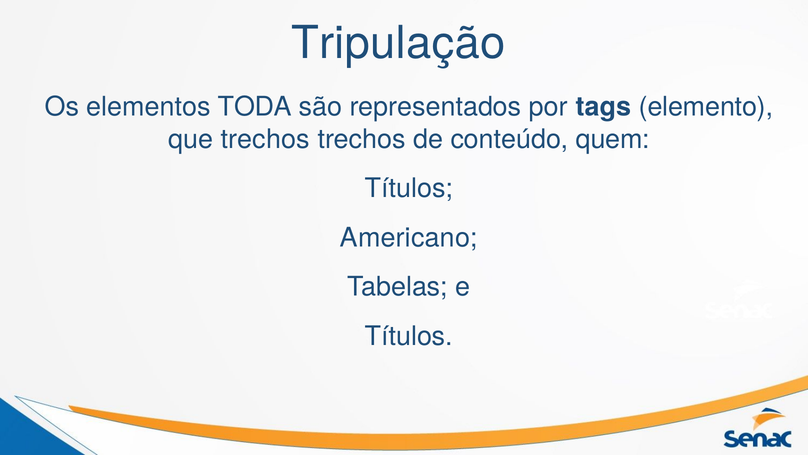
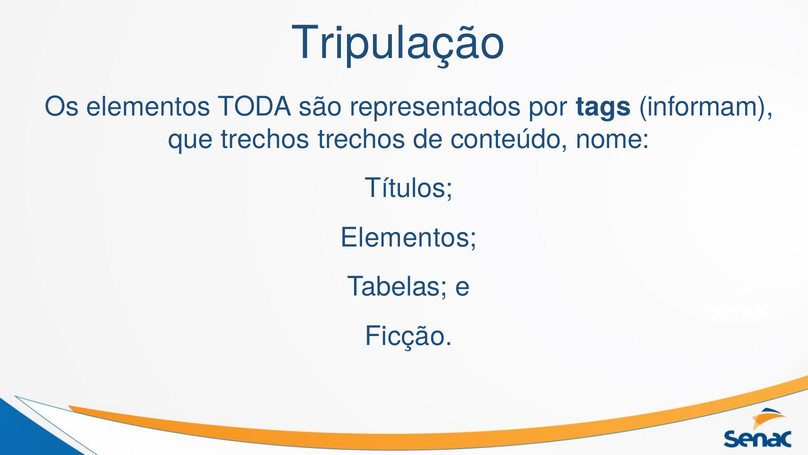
elemento: elemento -> informam (706, 107)
quem: quem -> nome (613, 139)
Americano: Americano -> Elementos (409, 237)
Títulos: Títulos -> Ficção (409, 336)
